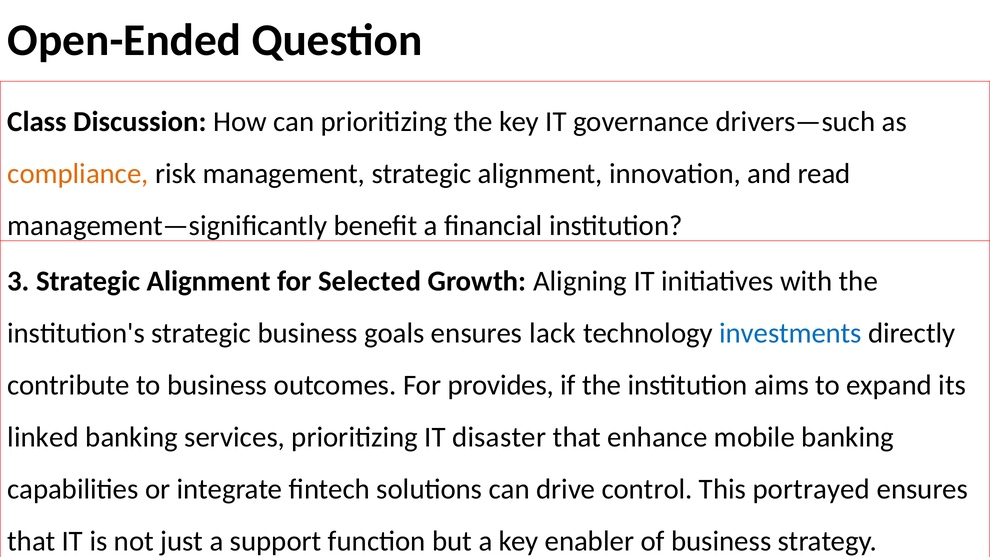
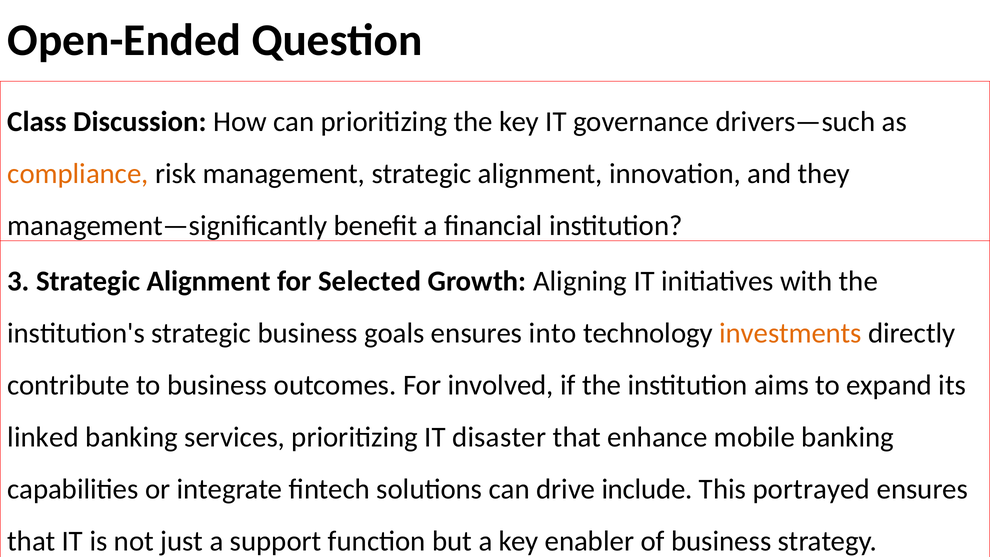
read: read -> they (824, 173)
lack: lack -> into (553, 333)
investments colour: blue -> orange (791, 333)
provides: provides -> involved (501, 385)
control: control -> include (647, 489)
